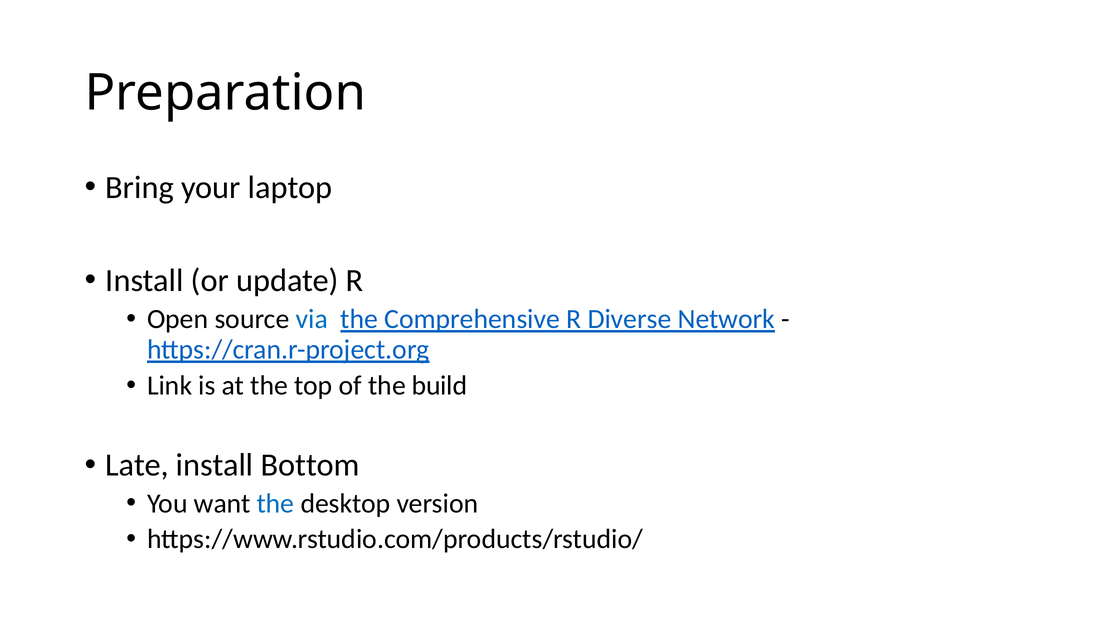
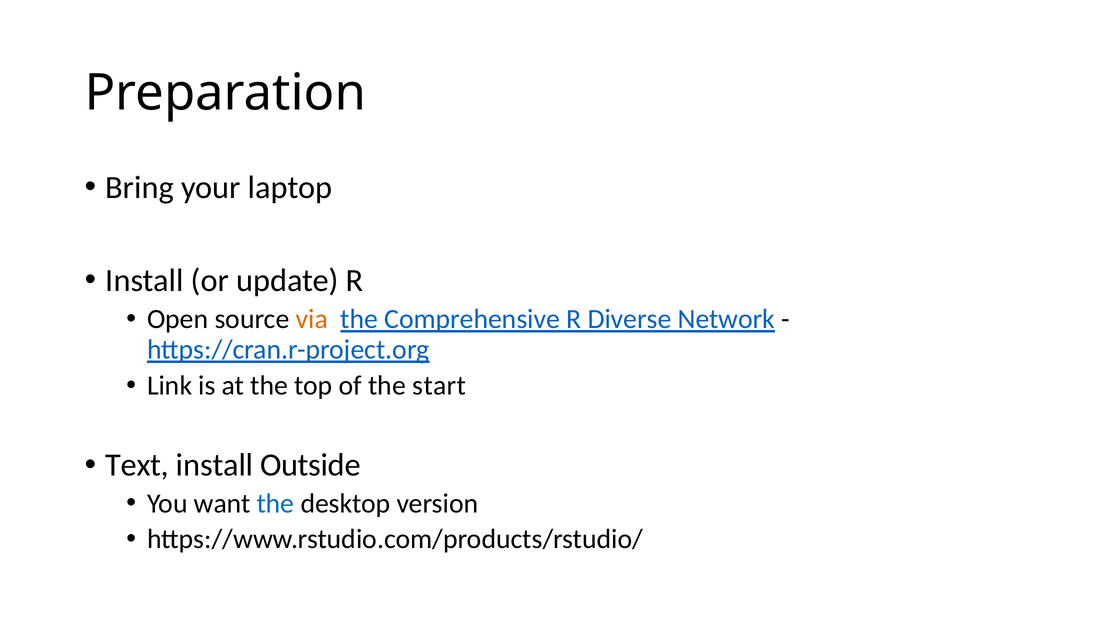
via colour: blue -> orange (312, 319)
build: build -> start (439, 386)
Late: Late -> Text (137, 465)
Bottom: Bottom -> Outside (310, 465)
